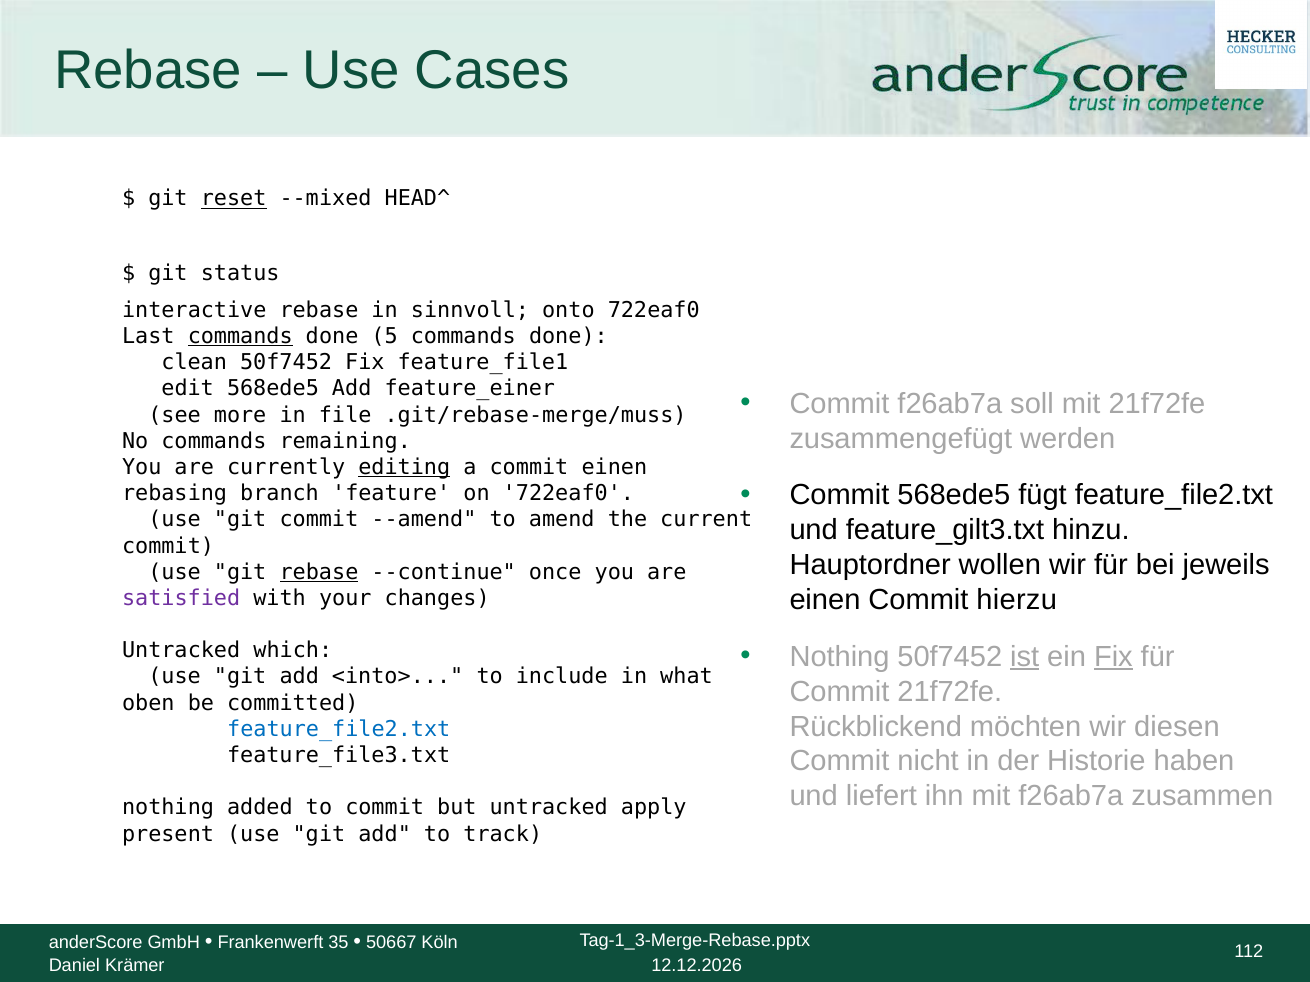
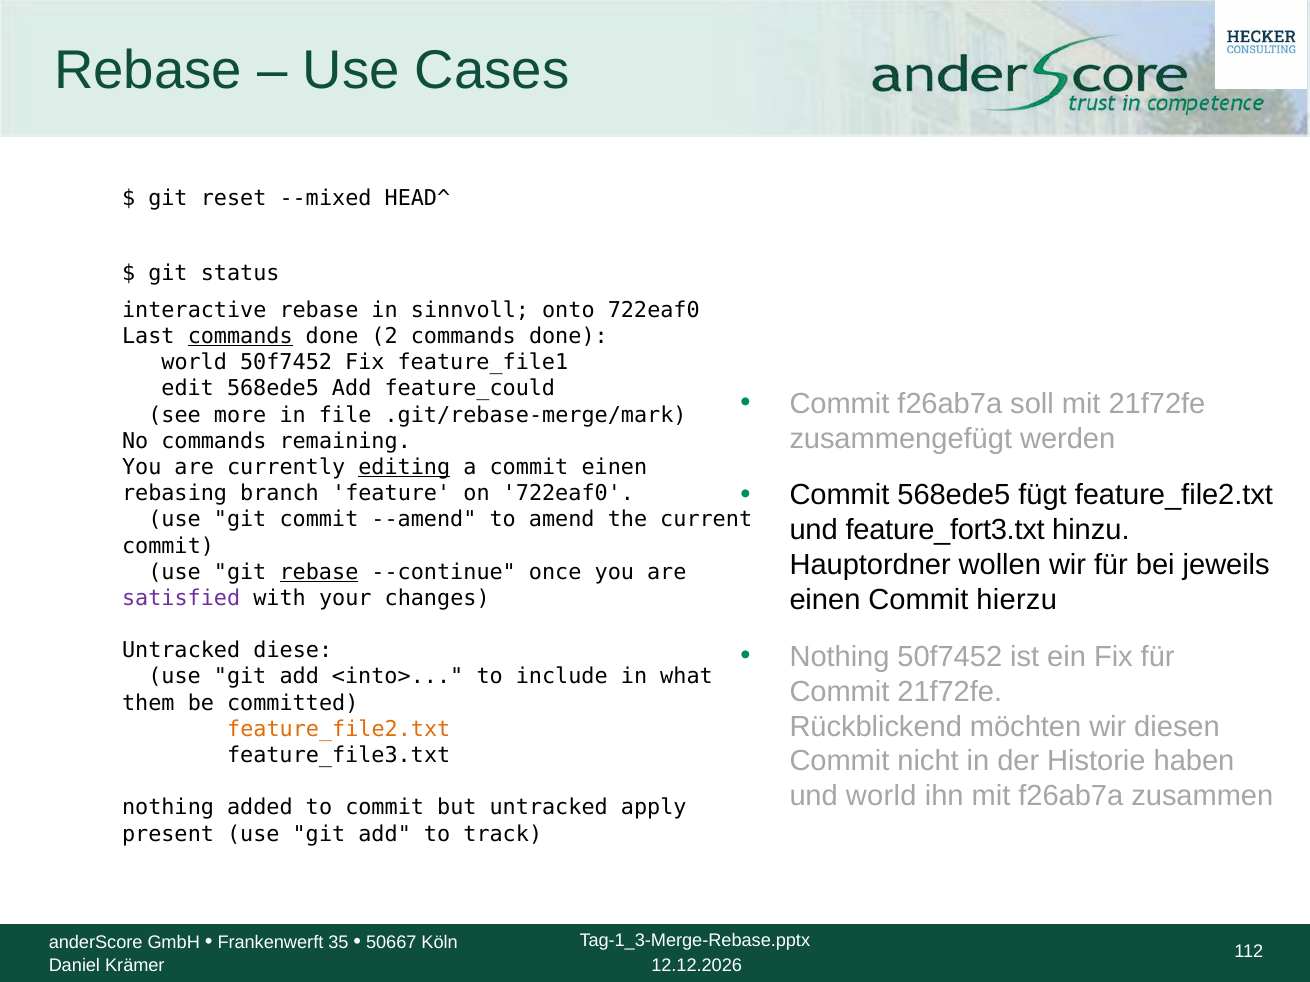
reset underline: present -> none (234, 199)
5: 5 -> 2 (385, 336)
clean: clean -> world (194, 363)
feature_einer: feature_einer -> feature_could (470, 389)
.git/rebase-merge/muss: .git/rebase-merge/muss -> .git/rebase-merge/mark (536, 415)
feature_gilt3.txt: feature_gilt3.txt -> feature_fort3.txt (945, 530)
which: which -> diese (293, 651)
ist underline: present -> none (1025, 657)
Fix underline: present -> none (1113, 657)
oben: oben -> them (148, 703)
feature_file2.txt colour: blue -> orange (339, 729)
und liefert: liefert -> world (881, 797)
